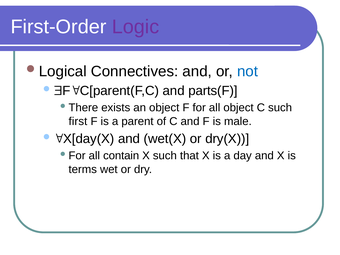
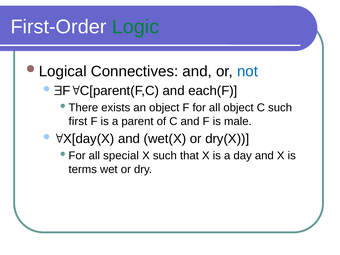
Logic colour: purple -> green (136, 27)
parts(F: parts(F -> each(F (213, 91)
contain: contain -> special (121, 156)
